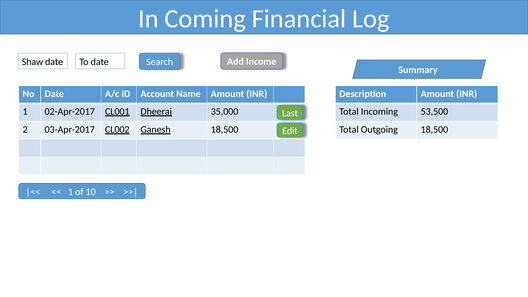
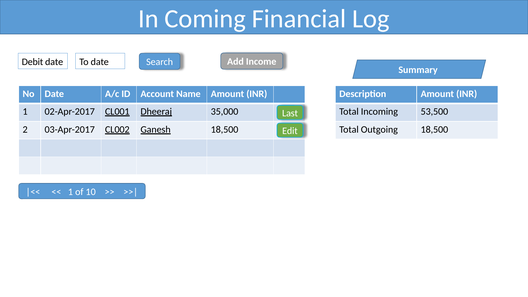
Shaw: Shaw -> Debit (32, 62)
